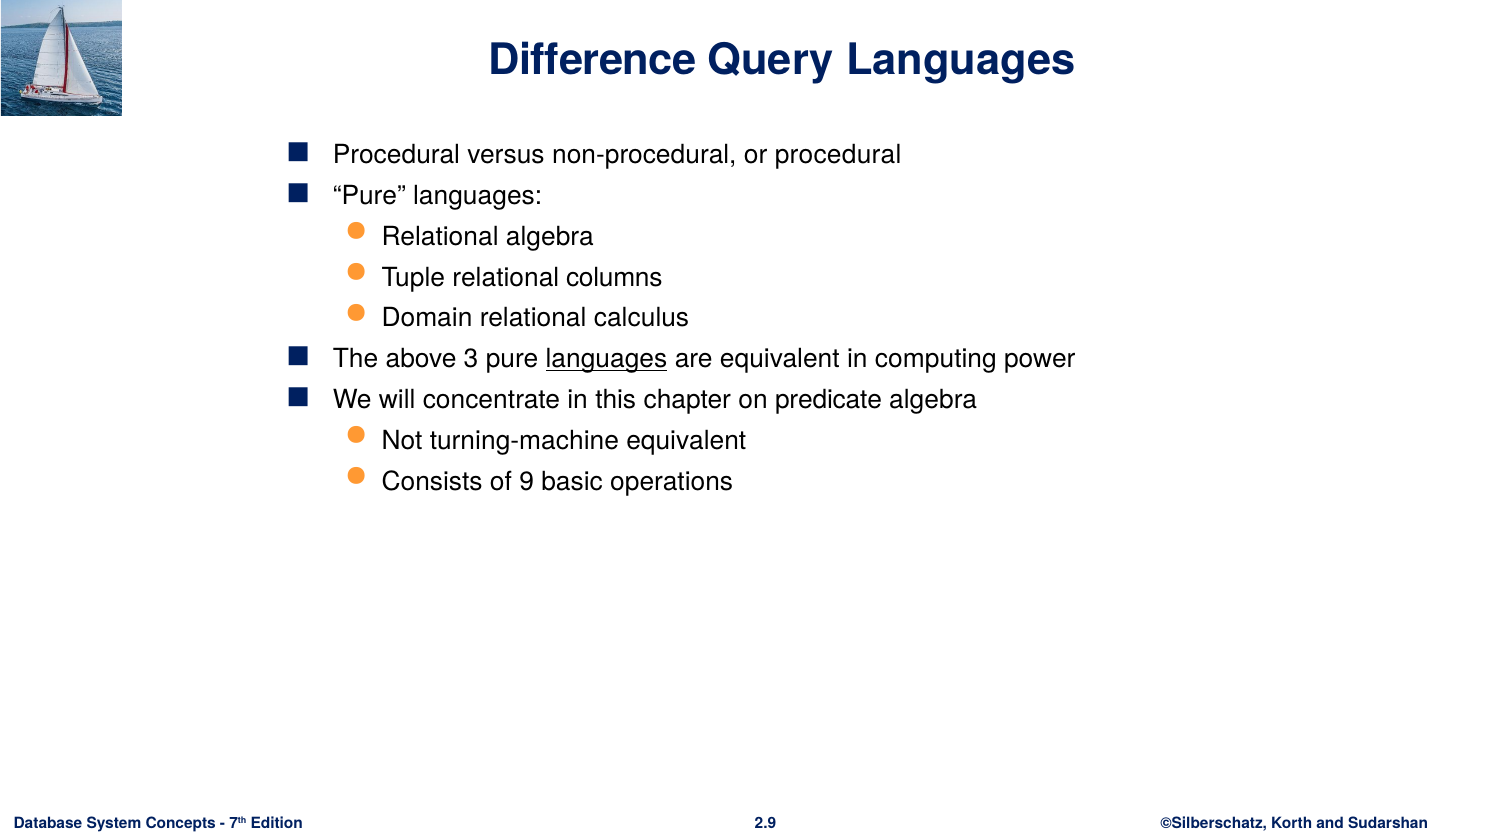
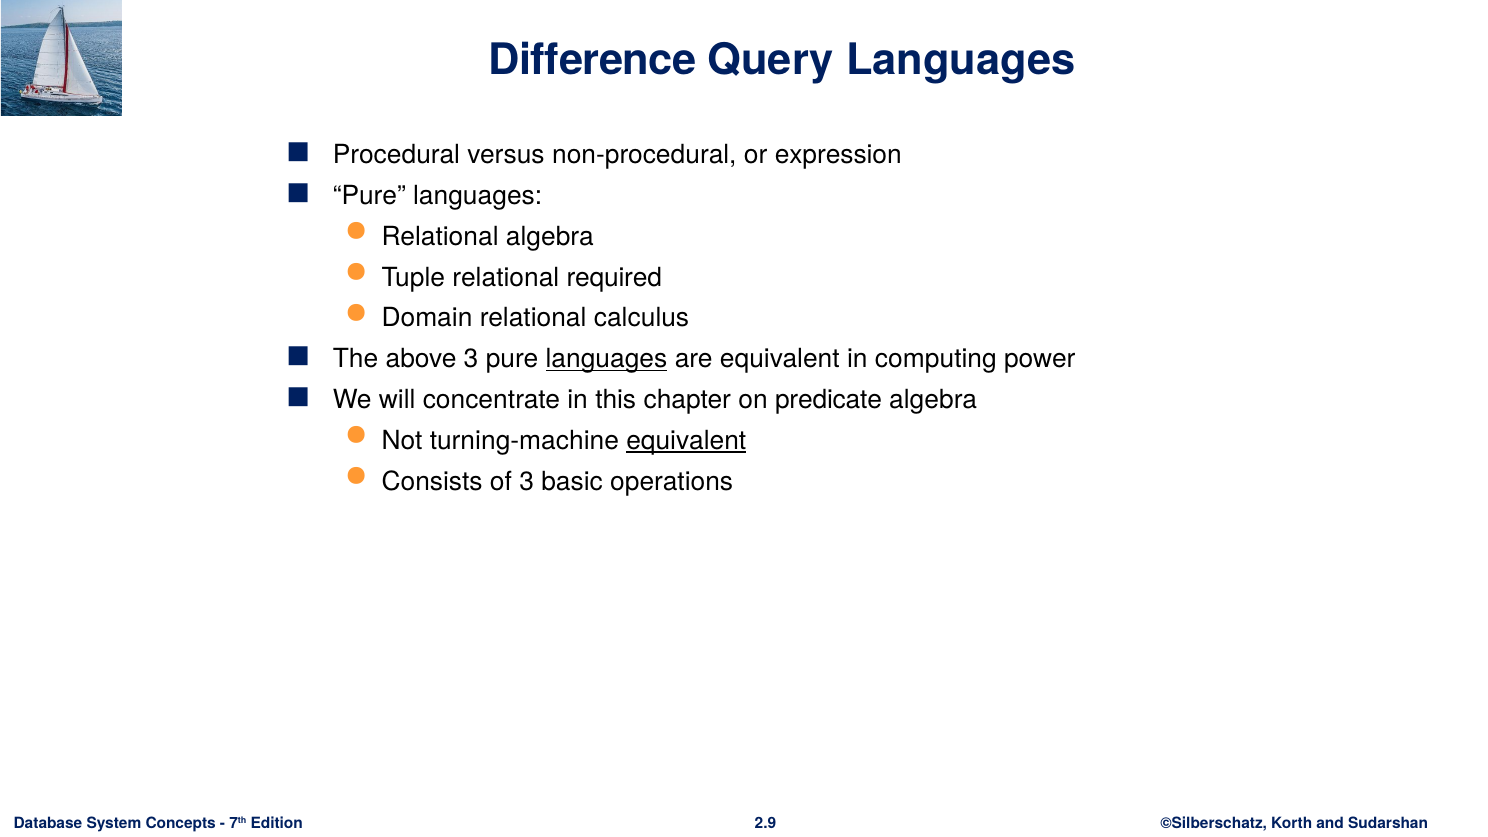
or procedural: procedural -> expression (838, 155)
columns: columns -> required (614, 277)
equivalent underline: none -> present (686, 441)
of 9: 9 -> 3 (527, 482)
